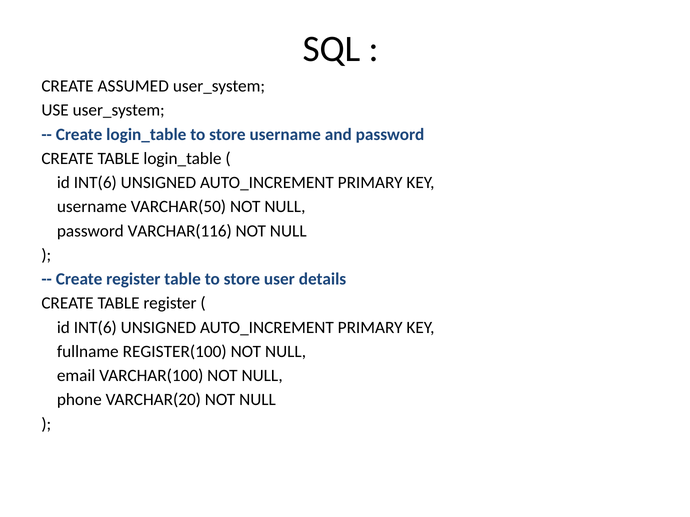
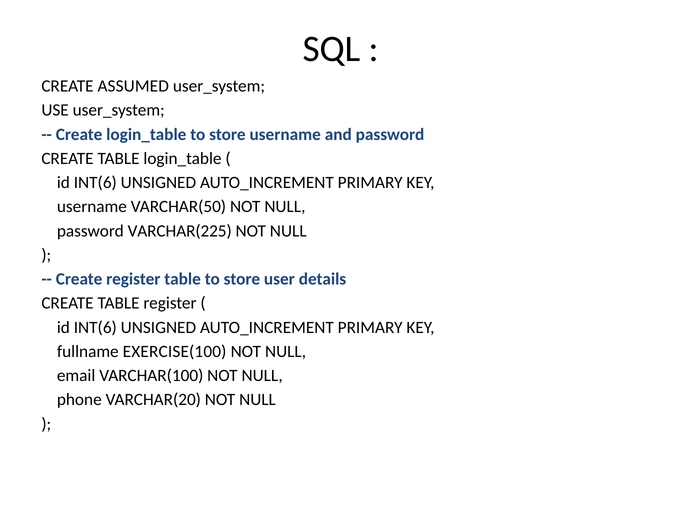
VARCHAR(116: VARCHAR(116 -> VARCHAR(225 (180, 231)
REGISTER(100: REGISTER(100 -> EXERCISE(100 (175, 352)
